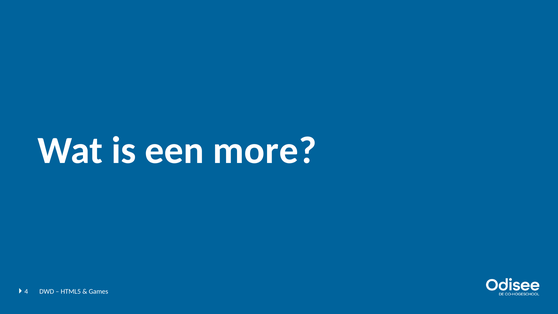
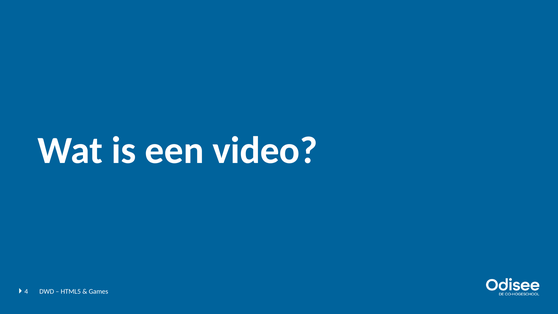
more: more -> video (265, 151)
